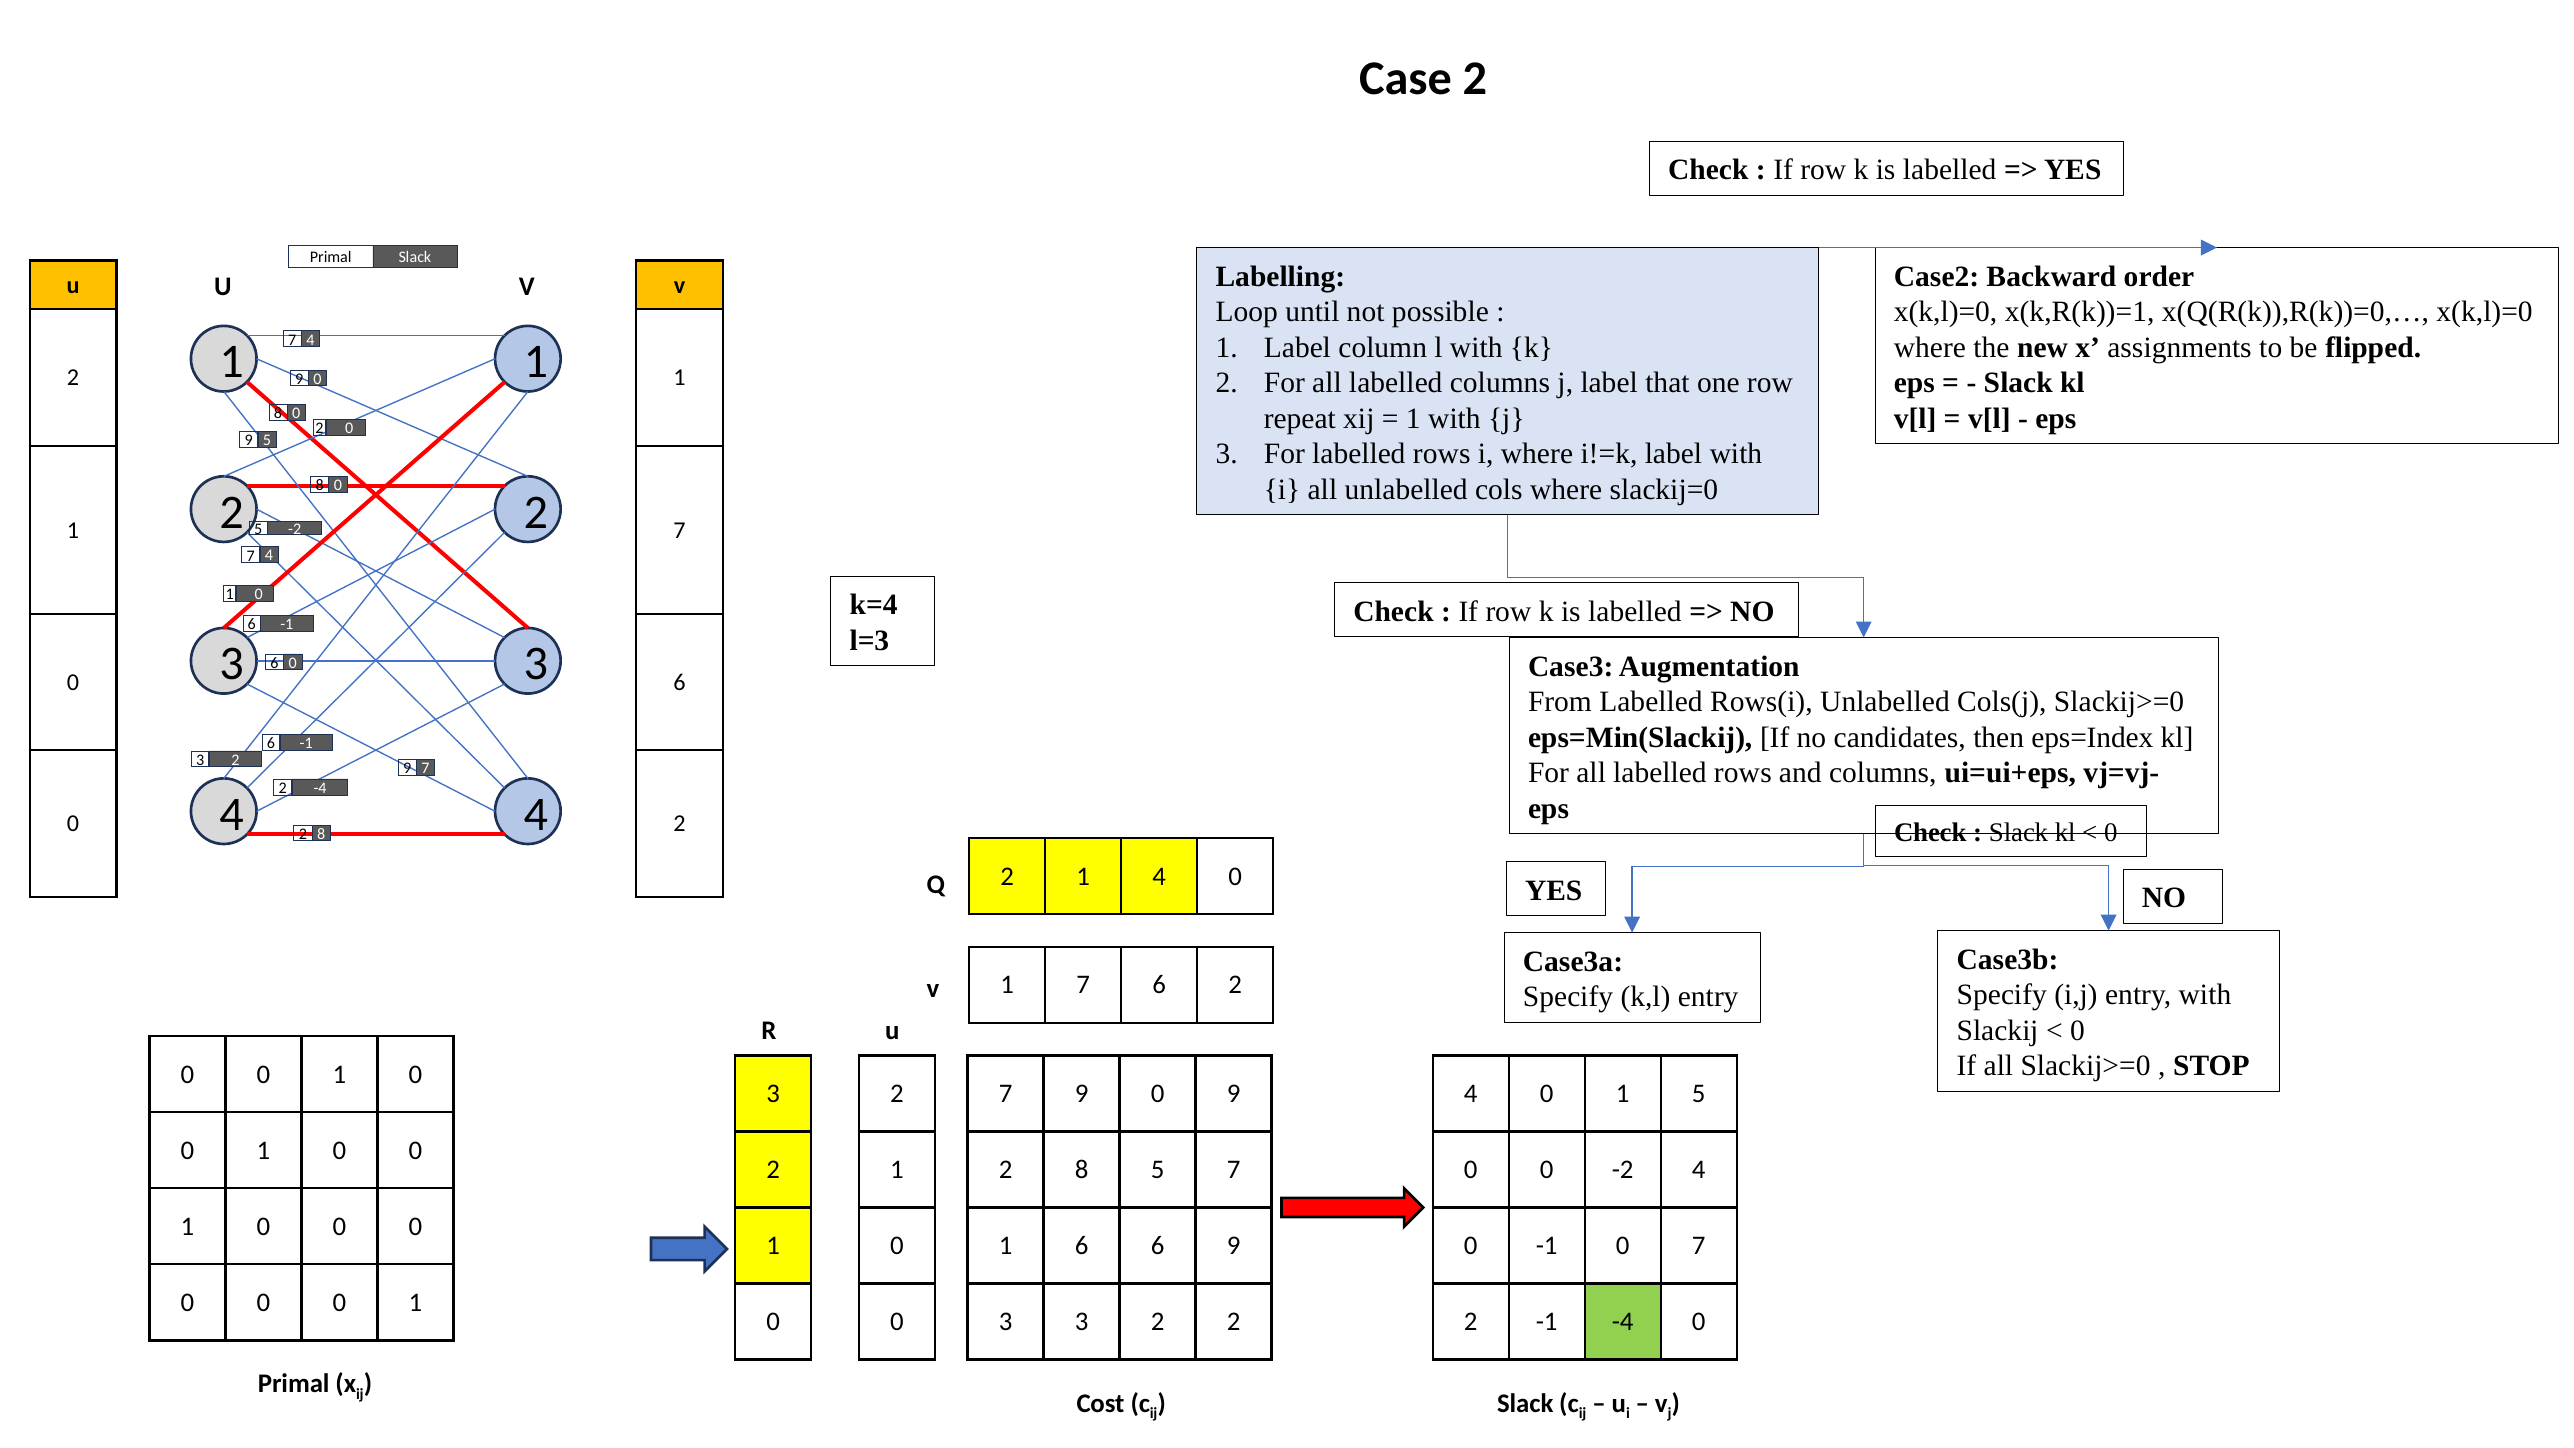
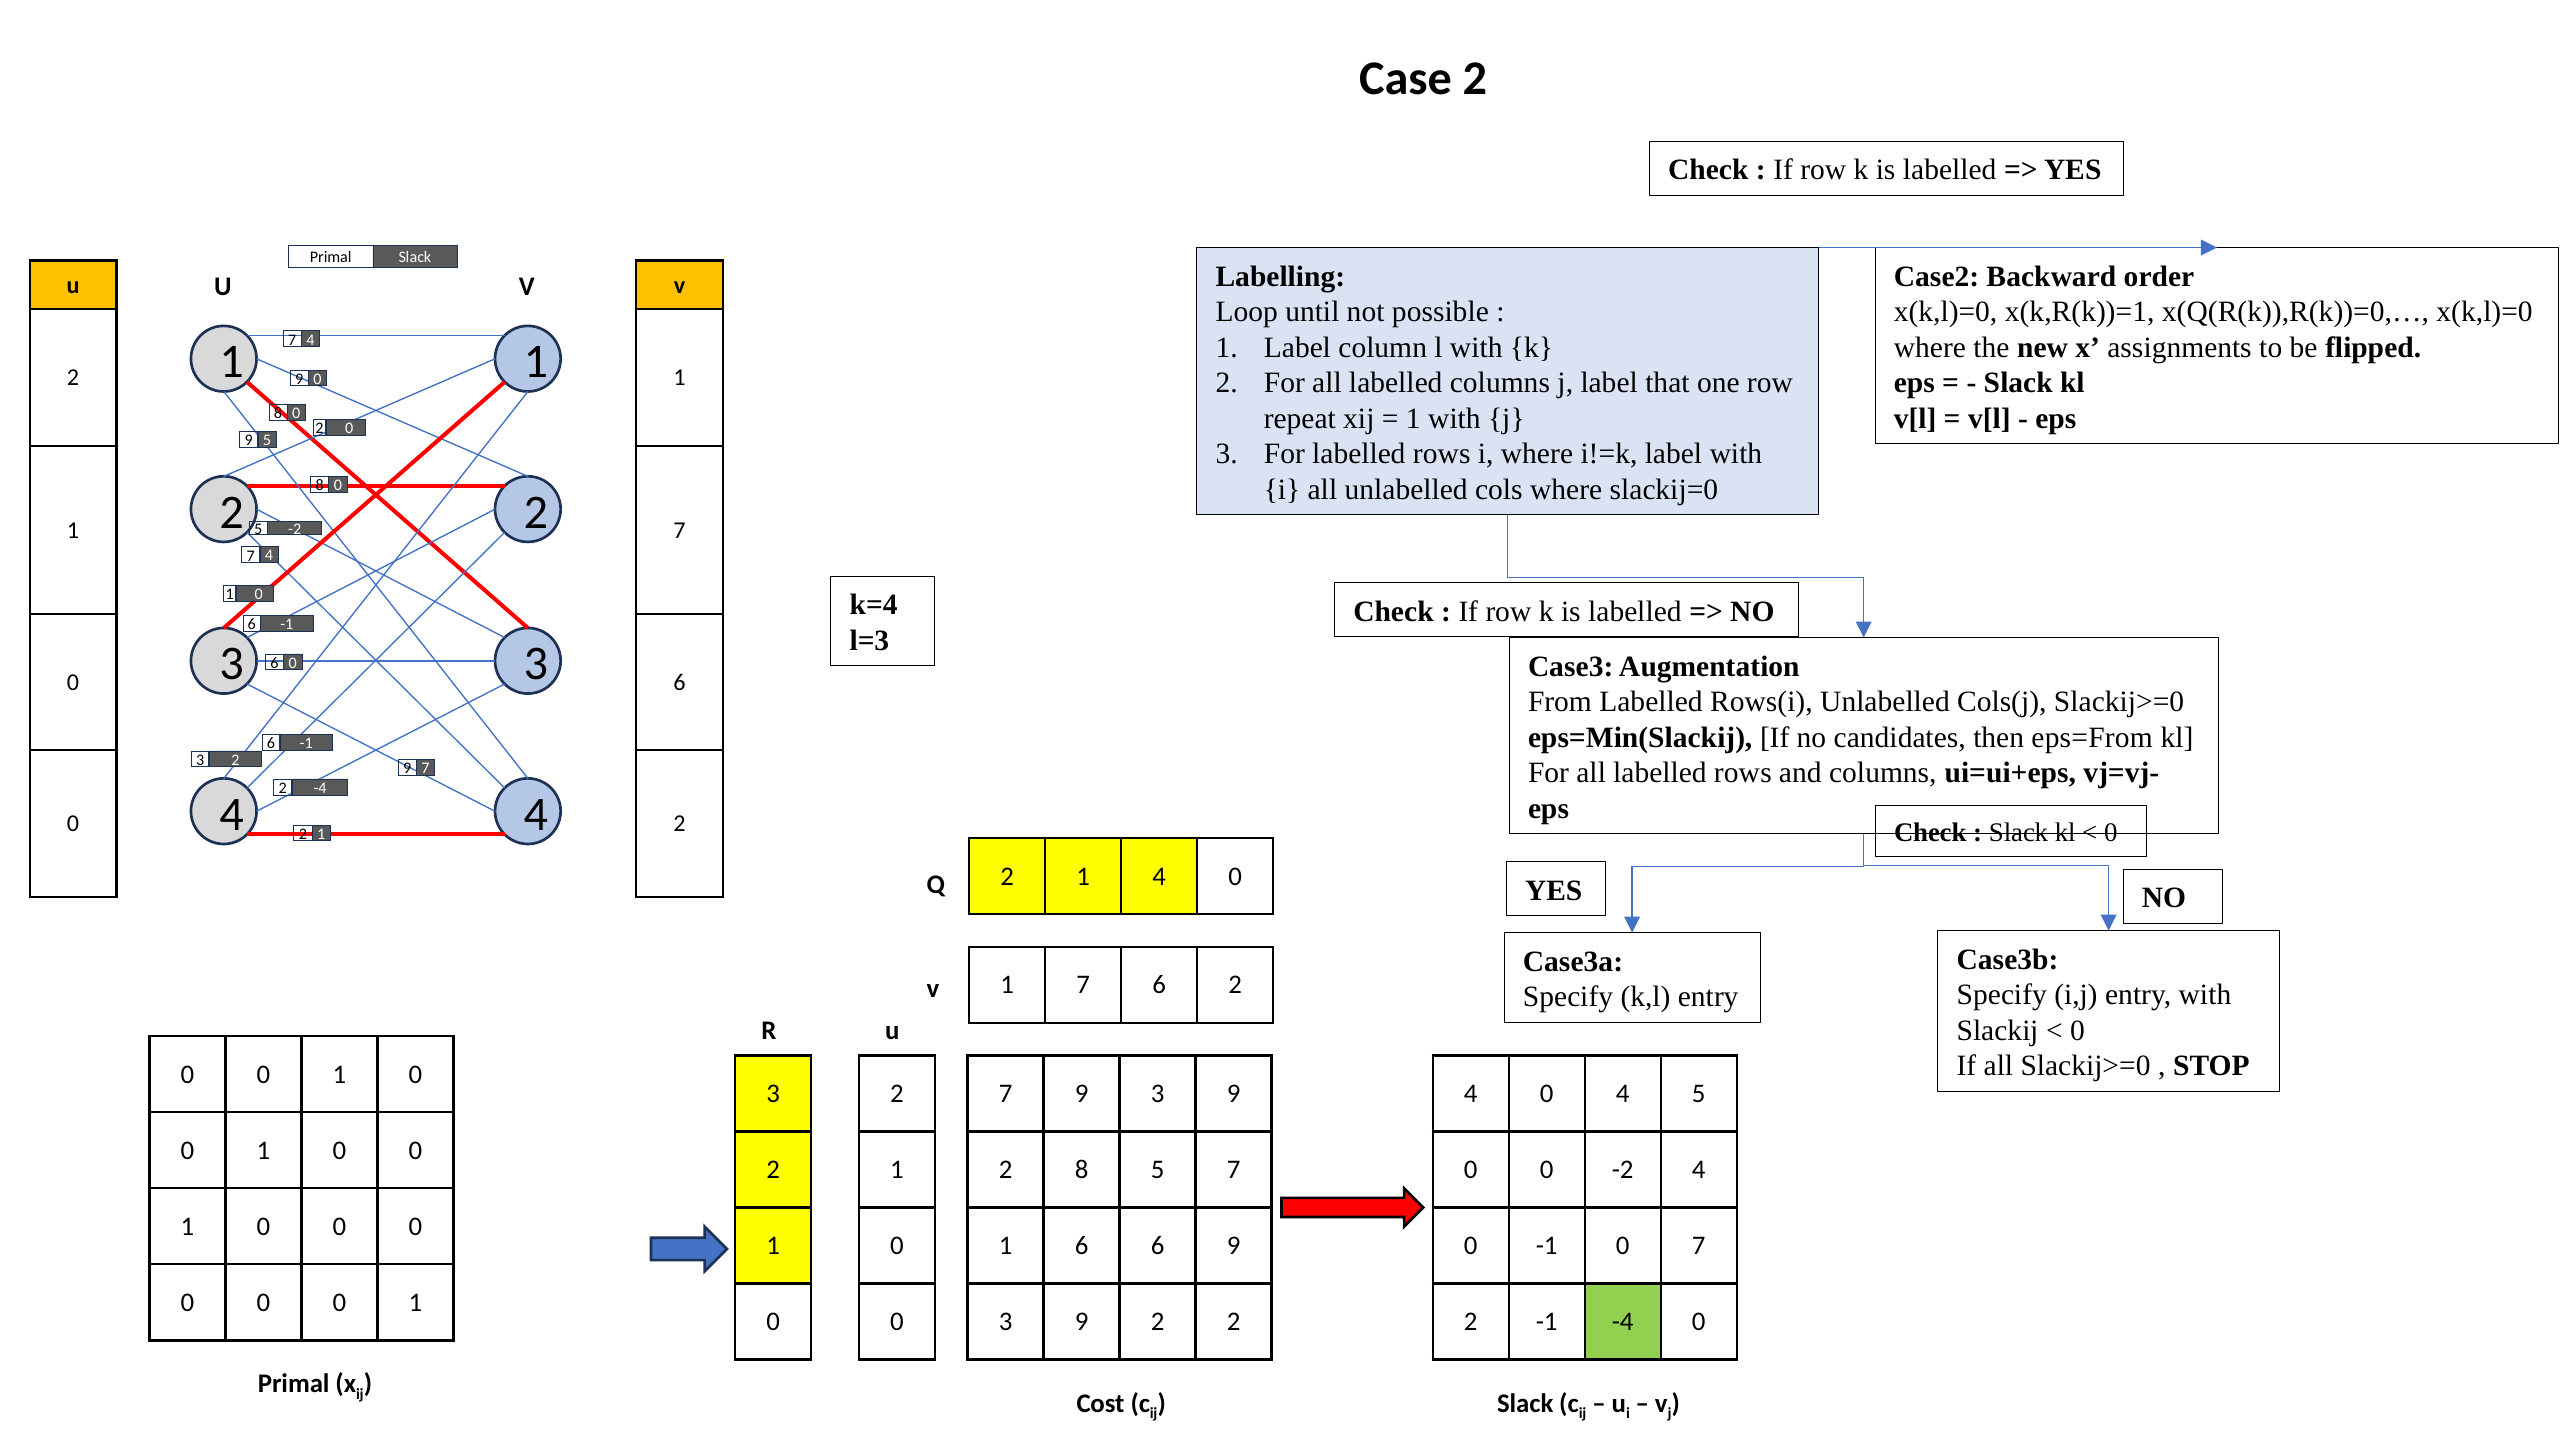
eps=Index: eps=Index -> eps=From (2092, 738)
8: 8 -> 1 (321, 834)
7 9 0: 0 -> 3 (1158, 1094)
4 0 1: 1 -> 4 (1623, 1094)
3: 3 -> 9 (1082, 1322)
